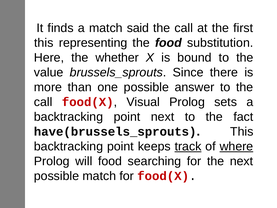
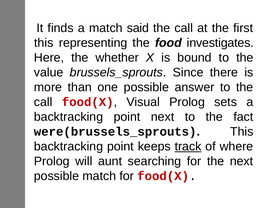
substitution: substitution -> investigates (220, 43)
have(brussels_sprouts: have(brussels_sprouts -> were(brussels_sprouts (115, 132)
where underline: present -> none (236, 146)
will food: food -> aunt (110, 161)
